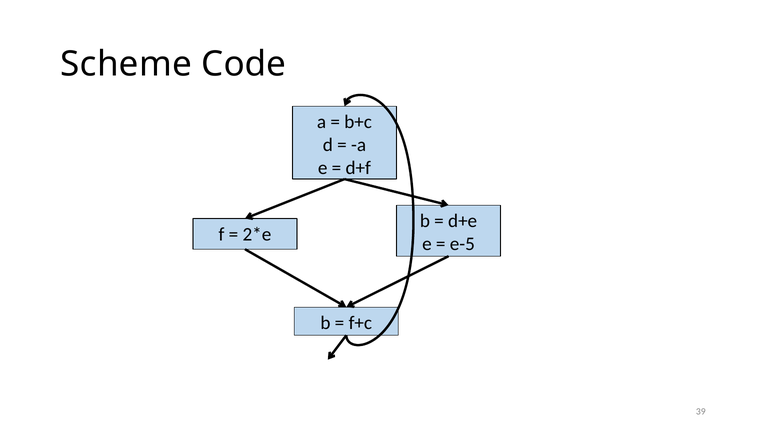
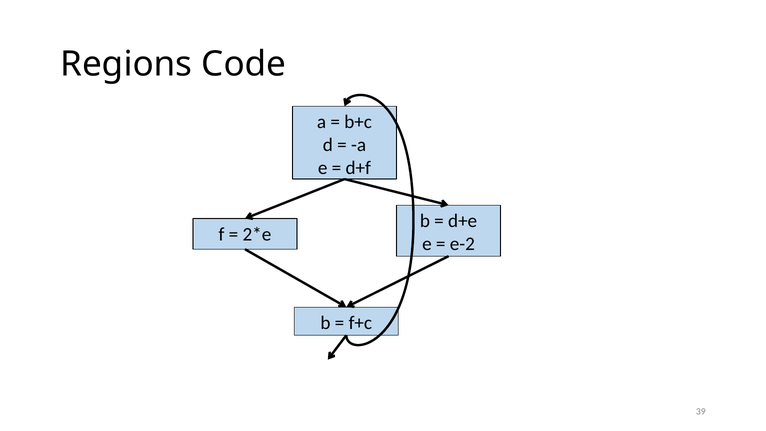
Scheme: Scheme -> Regions (126, 64)
e-5: e-5 -> e-2 (462, 244)
